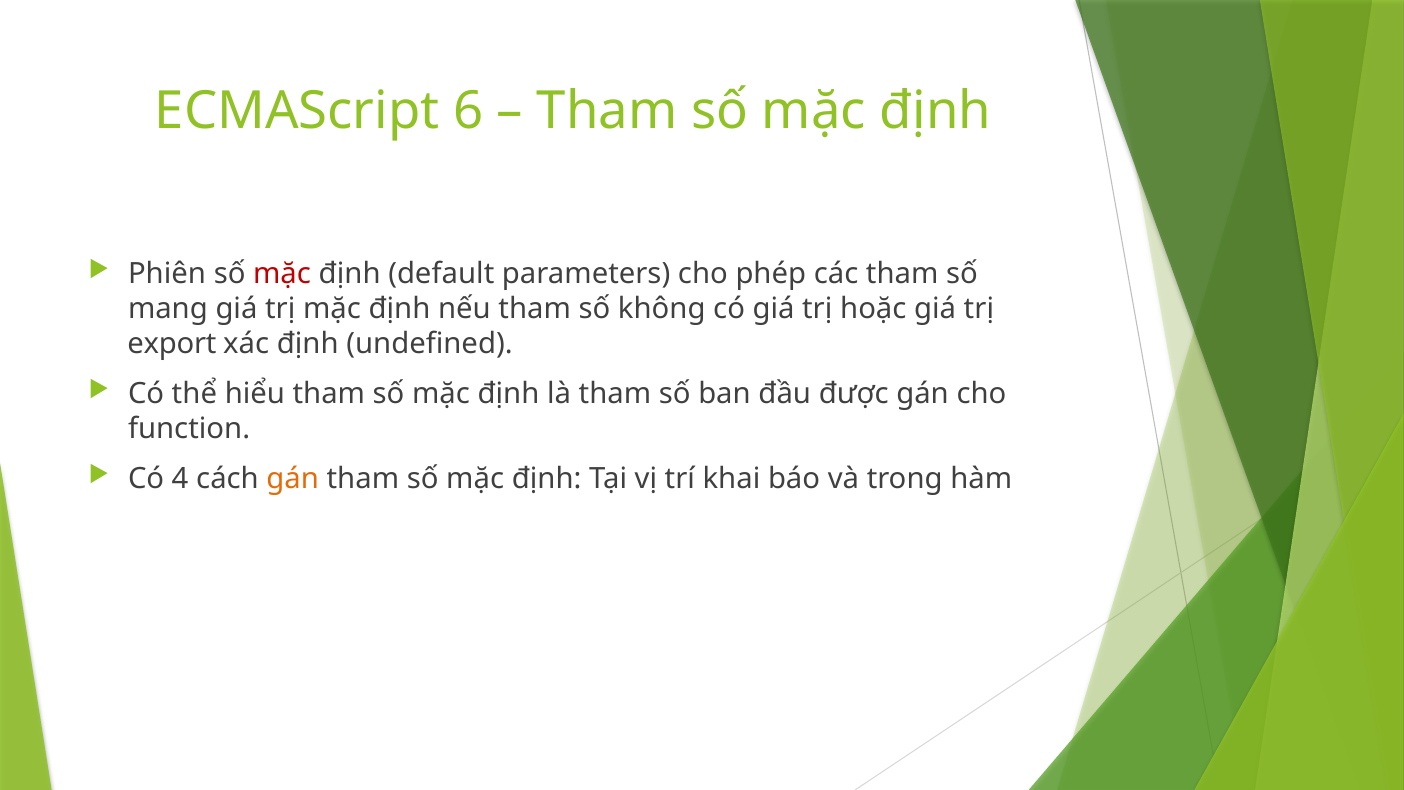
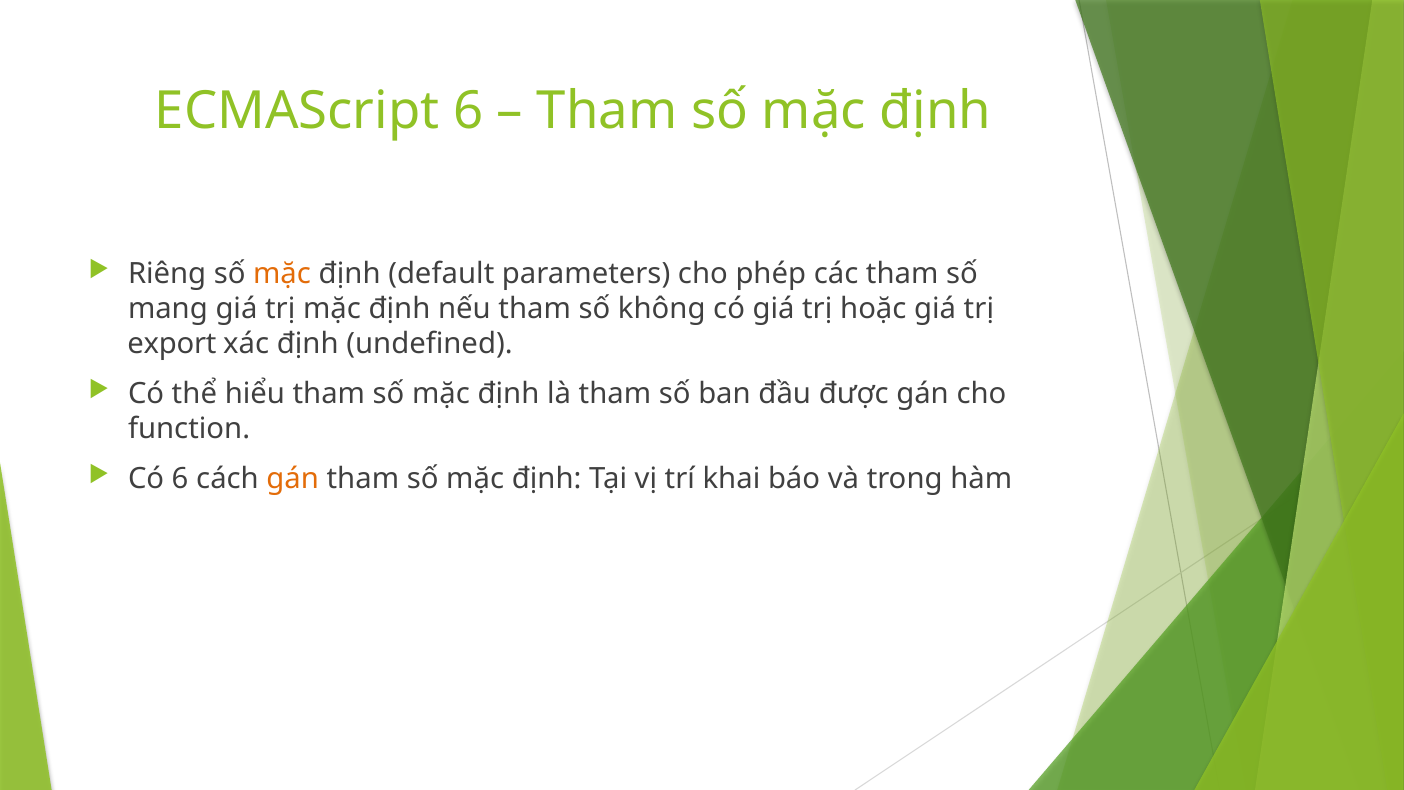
Phiên: Phiên -> Riêng (167, 274)
mặc colour: red -> orange (282, 274)
Có 4: 4 -> 6 (180, 479)
